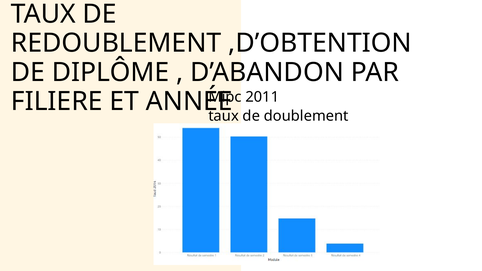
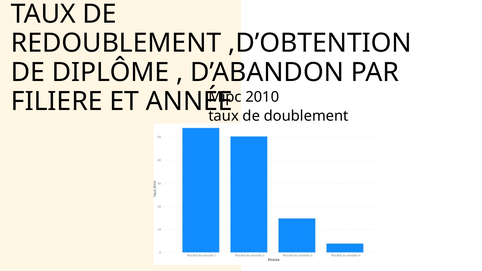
2011: 2011 -> 2010 (262, 97)
